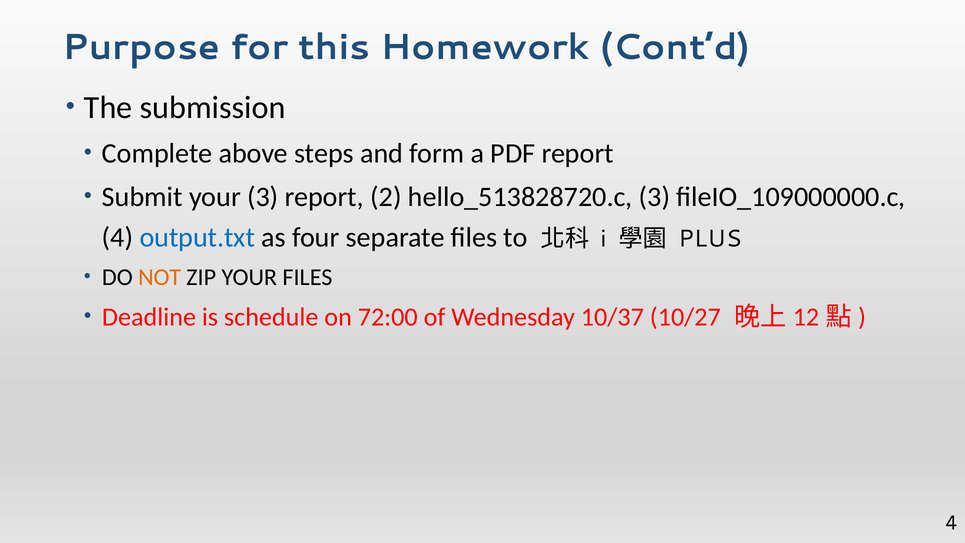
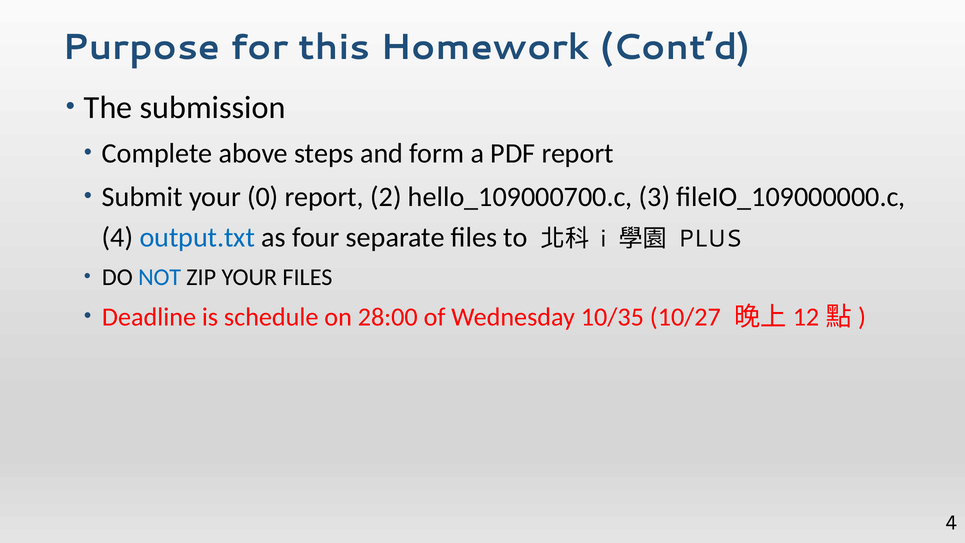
your 3: 3 -> 0 (263, 197)
hello_513828720.c: hello_513828720.c -> hello_109000700.c (520, 197)
NOT colour: orange -> blue (160, 277)
72:00: 72:00 -> 28:00 (388, 317)
10/37: 10/37 -> 10/35 (612, 317)
